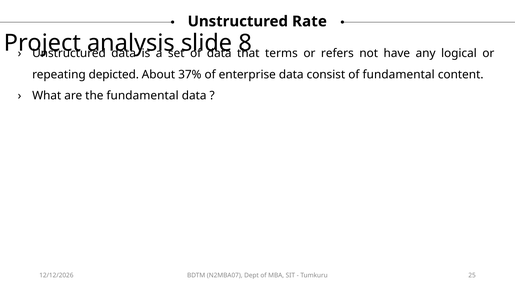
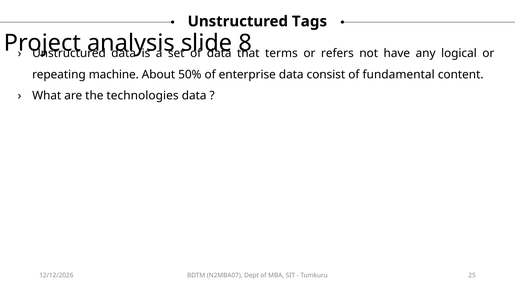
Rate: Rate -> Tags (309, 21)
depicted: depicted -> machine (114, 75)
37%: 37% -> 50% (190, 75)
the fundamental: fundamental -> technologies (143, 96)
